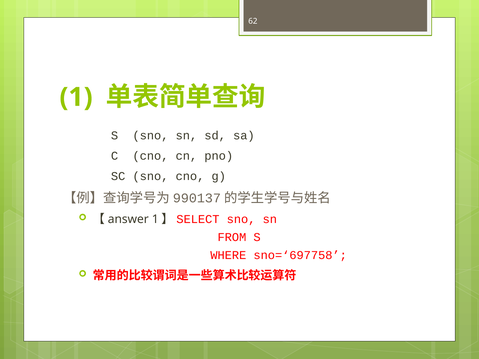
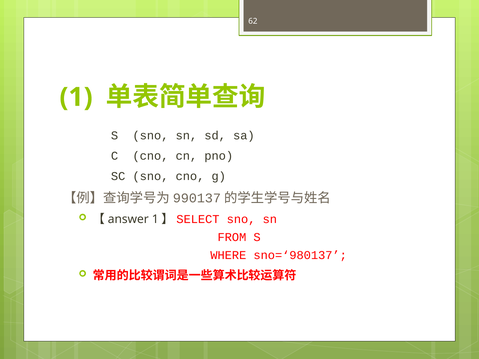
sno=‘697758: sno=‘697758 -> sno=‘980137 (300, 255)
